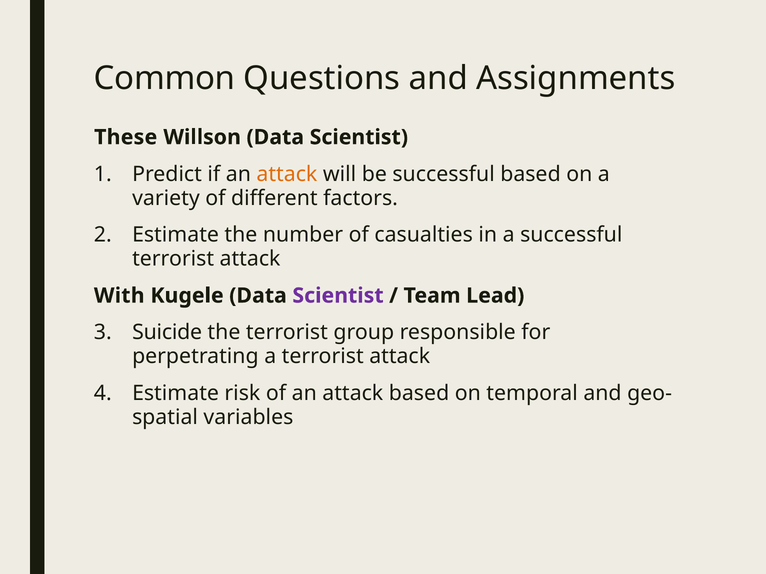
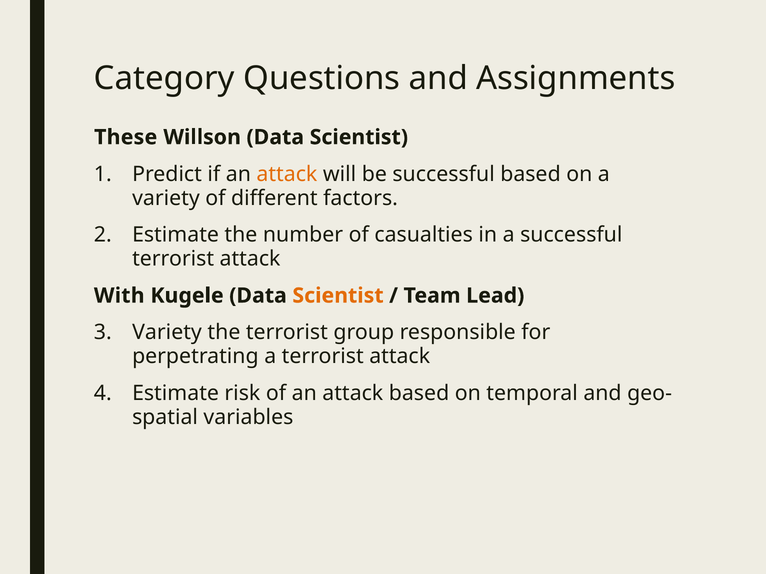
Common: Common -> Category (164, 79)
Scientist colour: purple -> orange (338, 296)
Suicide: Suicide -> Variety (167, 333)
